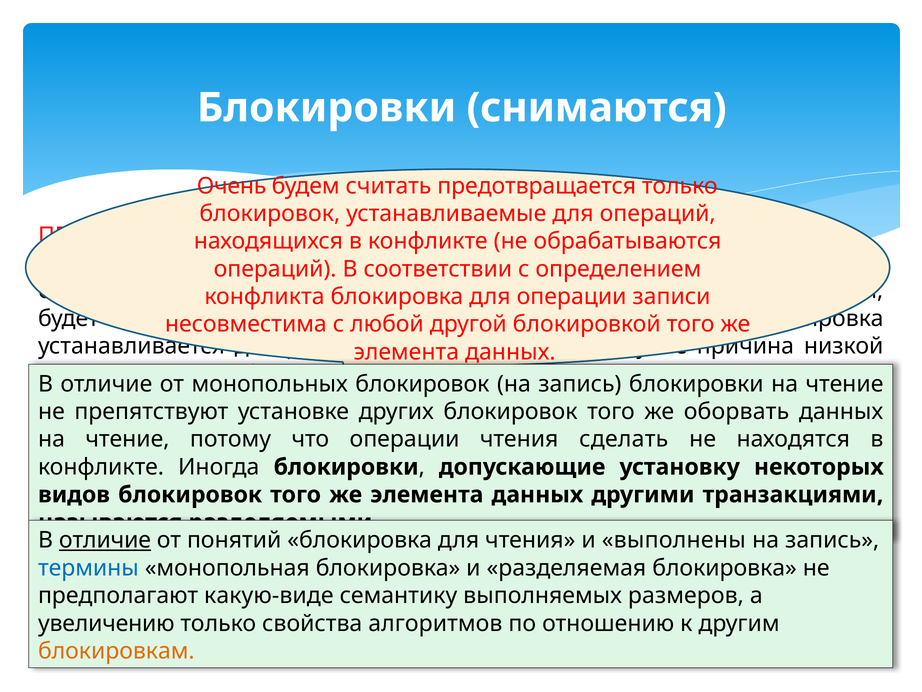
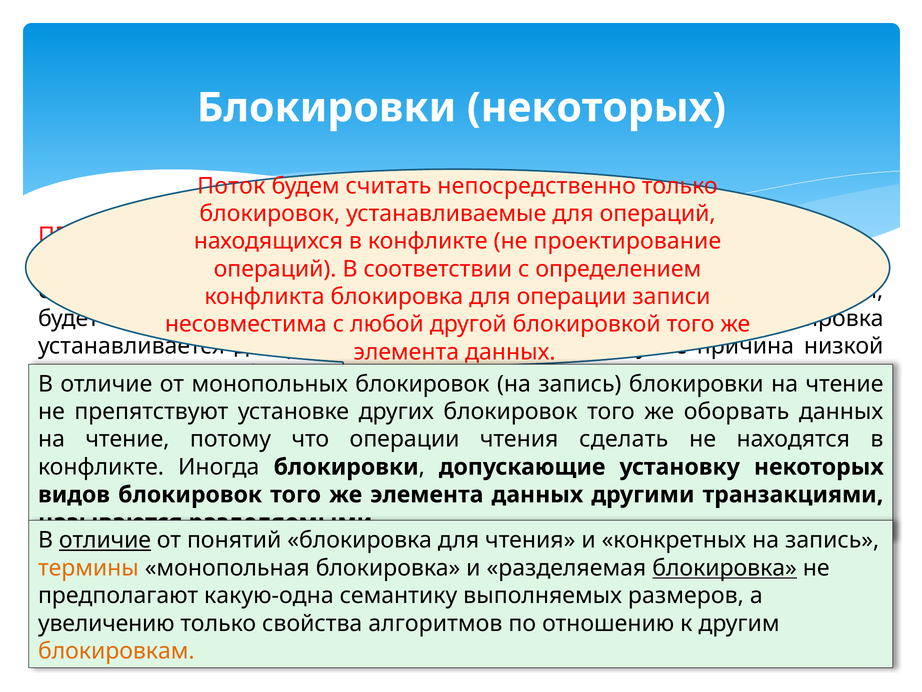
Блокировки снимаются: снимаются -> некоторых (596, 108)
Очень: Очень -> Поток (231, 186)
предотвращается: предотвращается -> непосредственно (537, 186)
обрабатываются: обрабатываются -> проектирование (627, 241)
выполнены: выполнены -> конкретных (674, 540)
термины colour: blue -> orange (88, 568)
блокировка underline: none -> present (725, 568)
какую-виде: какую-виде -> какую-одна (269, 595)
